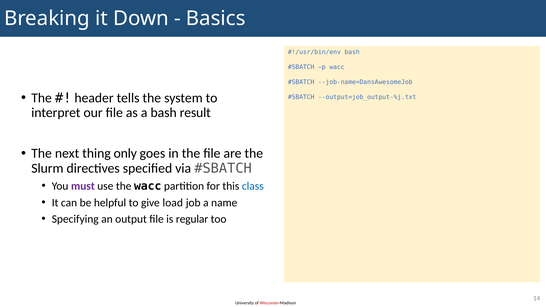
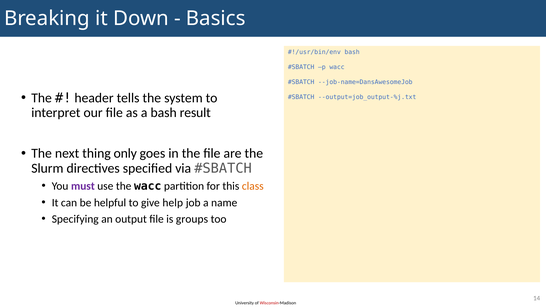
class colour: blue -> orange (253, 186)
load: load -> help (173, 203)
regular: regular -> groups (192, 219)
